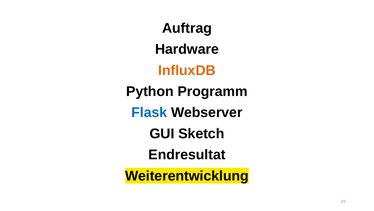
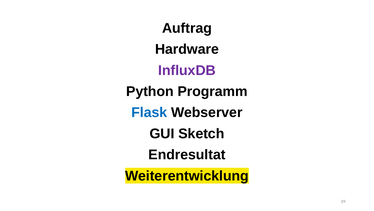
InfluxDB colour: orange -> purple (187, 70)
